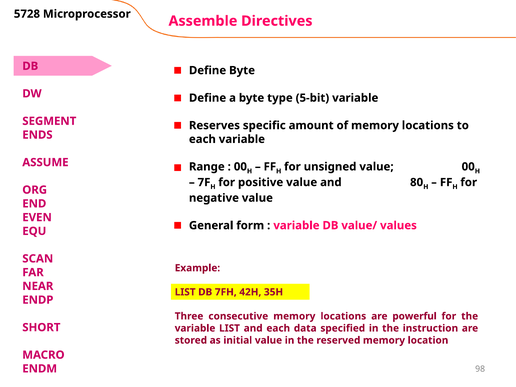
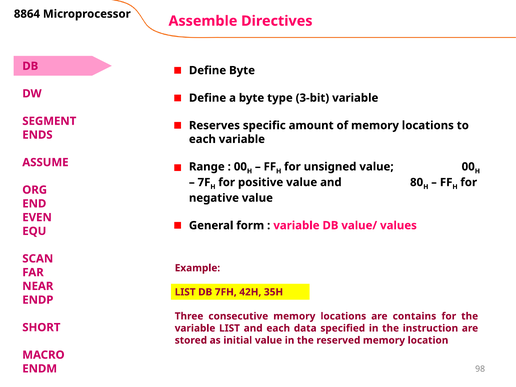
5728: 5728 -> 8864 (27, 14)
5-bit: 5-bit -> 3-bit (312, 98)
powerful: powerful -> contains (414, 316)
